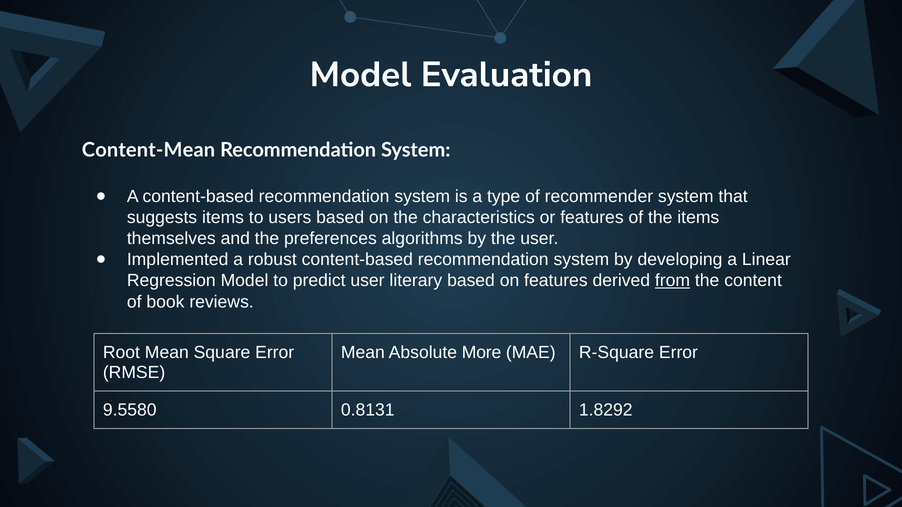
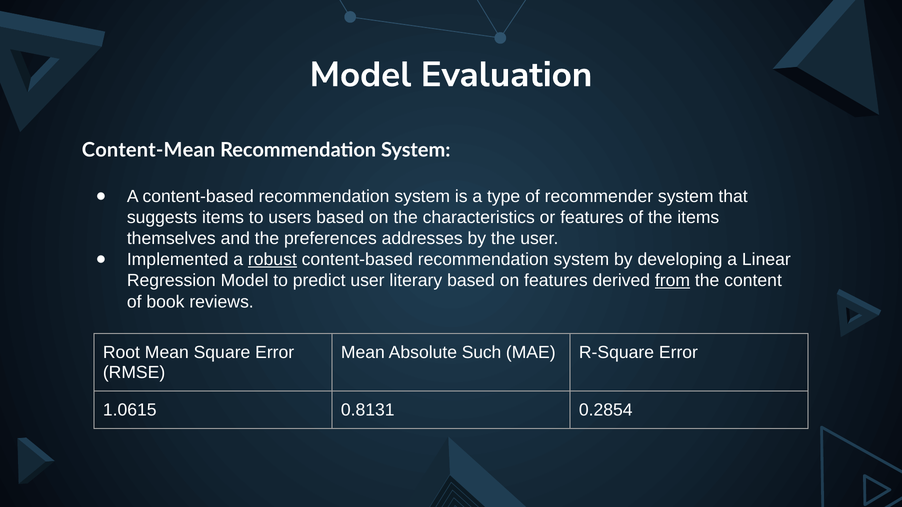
algorithms: algorithms -> addresses (422, 239)
robust underline: none -> present (272, 260)
More: More -> Such (482, 353)
9.5580: 9.5580 -> 1.0615 (130, 410)
1.8292: 1.8292 -> 0.2854 (606, 410)
